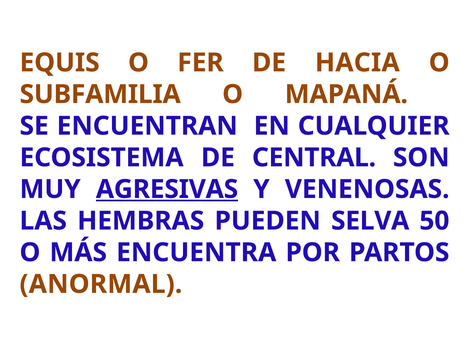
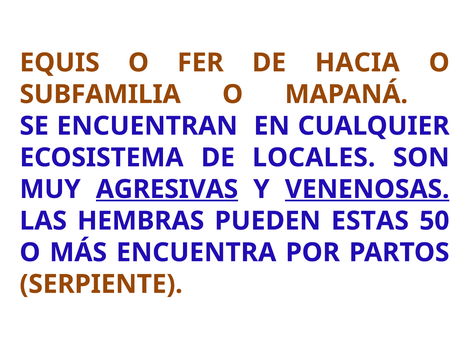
CENTRAL: CENTRAL -> LOCALES (314, 157)
VENENOSAS underline: none -> present (367, 189)
SELVA: SELVA -> ESTAS (370, 221)
ANORMAL: ANORMAL -> SERPIENTE (101, 284)
